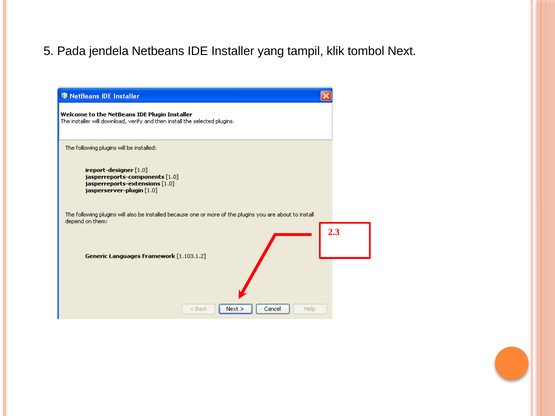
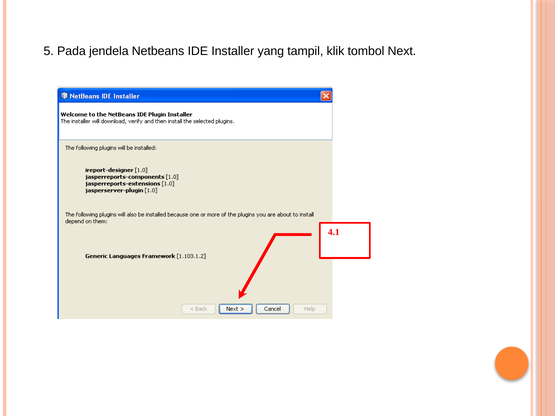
2.3: 2.3 -> 4.1 (334, 232)
